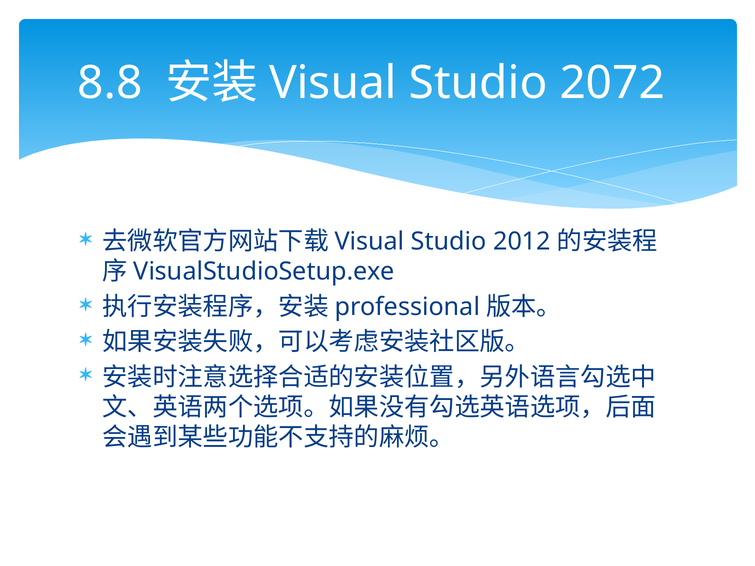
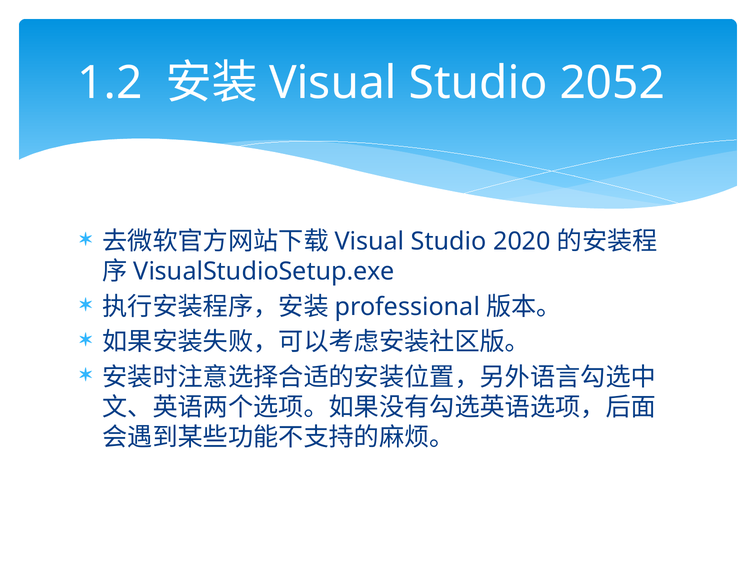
8.8: 8.8 -> 1.2 (110, 83)
2072: 2072 -> 2052 (612, 83)
2012: 2012 -> 2020 (522, 242)
